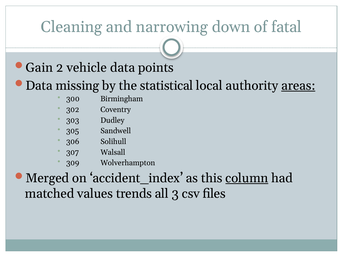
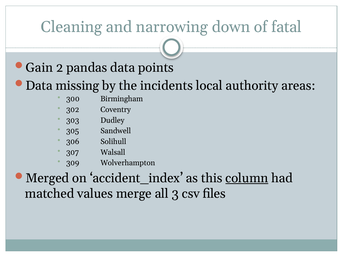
vehicle: vehicle -> pandas (87, 68)
statistical: statistical -> incidents (166, 86)
areas underline: present -> none (298, 86)
trends: trends -> merge (134, 194)
